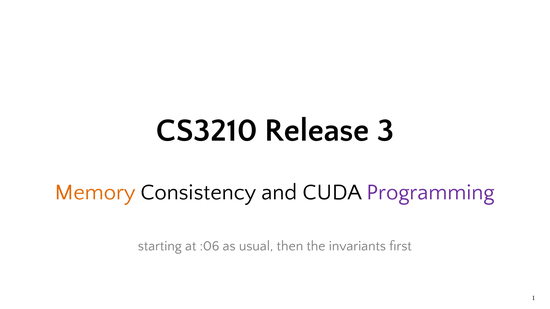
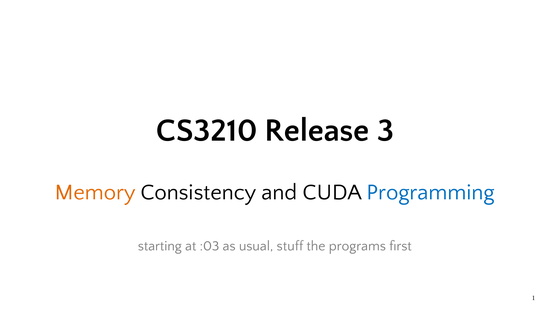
Programming colour: purple -> blue (431, 192)
:06: :06 -> :03 (209, 246)
then: then -> stuff (290, 246)
invariants: invariants -> programs (357, 246)
